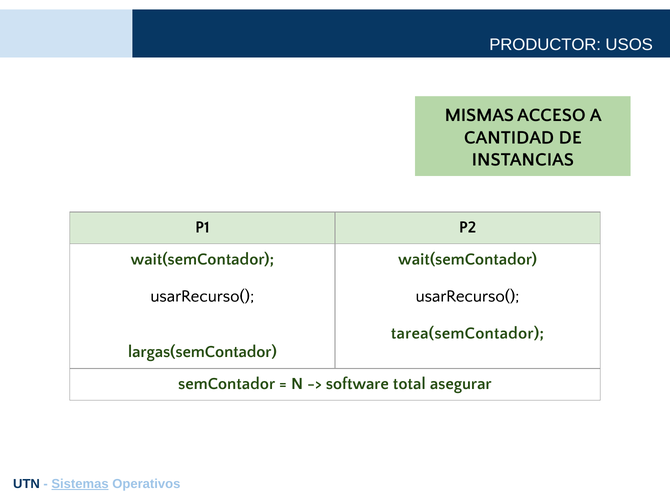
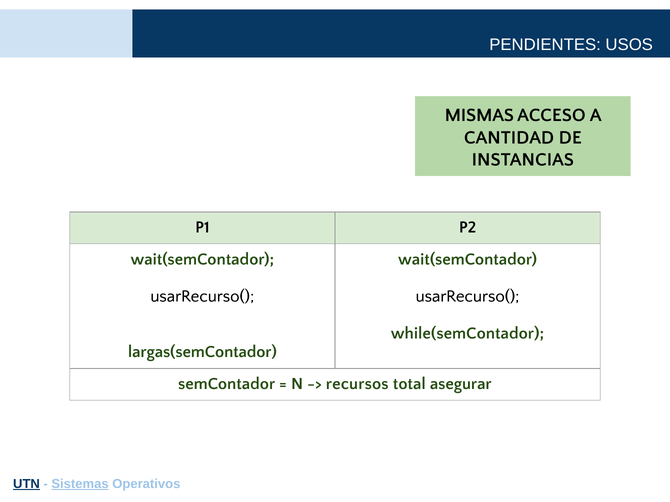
PRODUCTOR: PRODUCTOR -> PENDIENTES (545, 45)
tarea(semContador: tarea(semContador -> while(semContador (468, 334)
software: software -> recursos (357, 384)
UTN underline: none -> present (26, 484)
